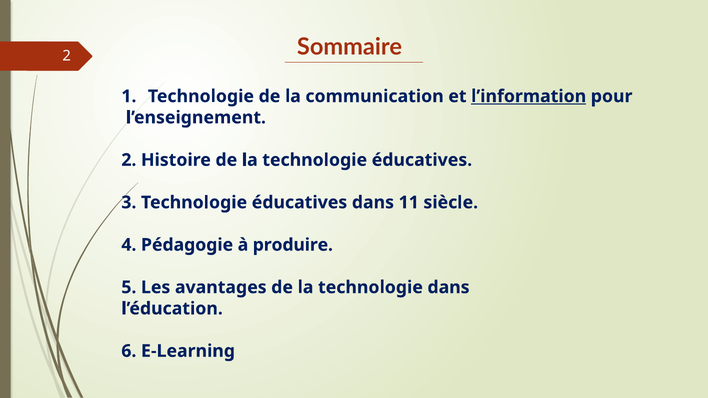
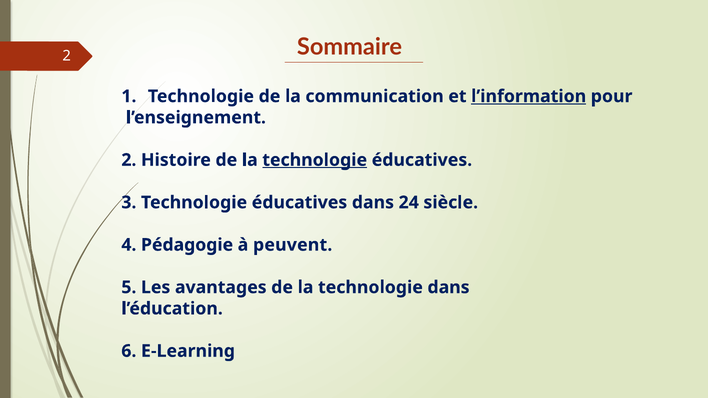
technologie underline: none -> present (315, 160)
11: 11 -> 24 (409, 203)
produire: produire -> peuvent (293, 245)
